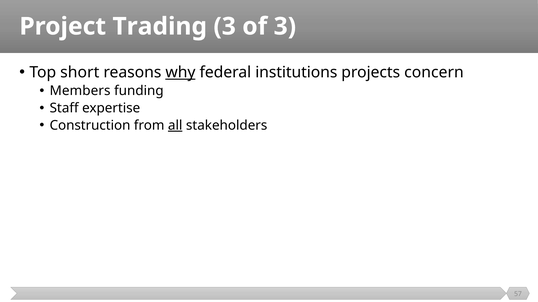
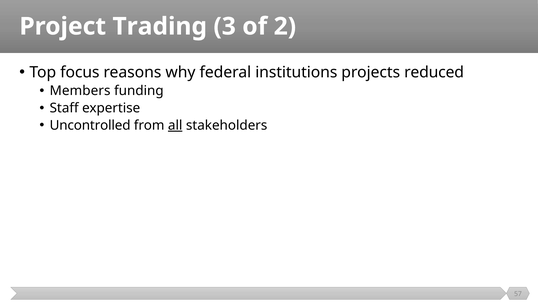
of 3: 3 -> 2 (285, 26)
short: short -> focus (80, 72)
why underline: present -> none (180, 72)
concern: concern -> reduced (434, 72)
Construction: Construction -> Uncontrolled (90, 126)
